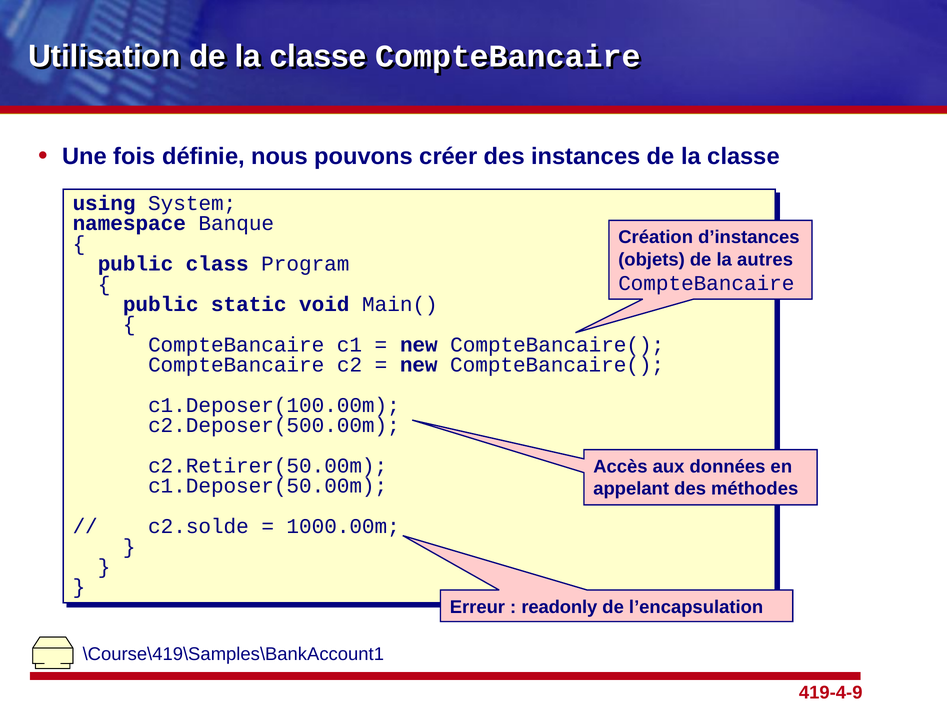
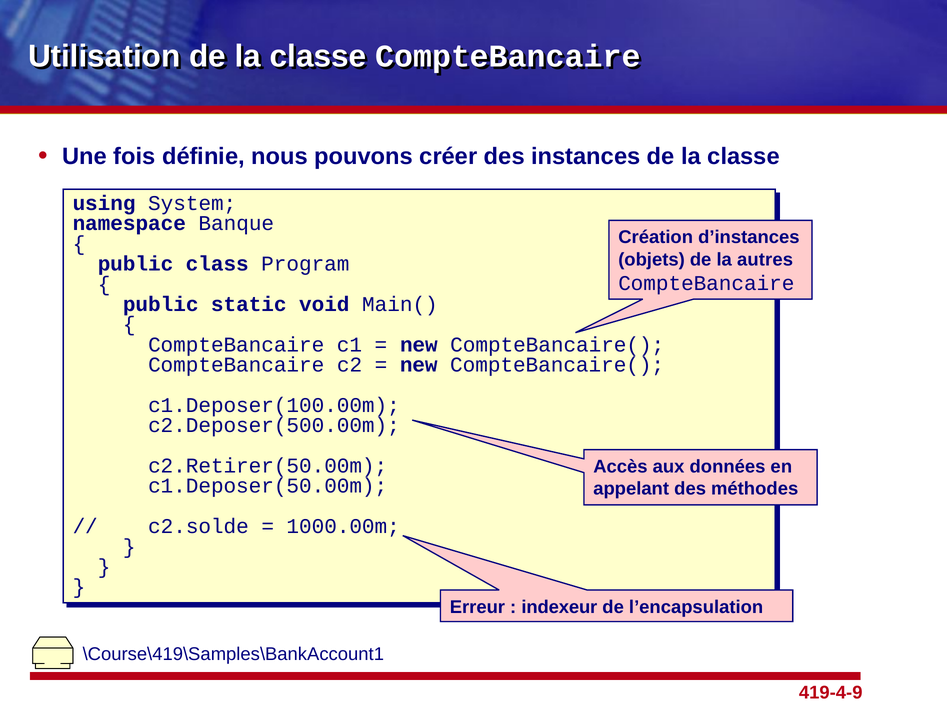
readonly: readonly -> indexeur (559, 607)
